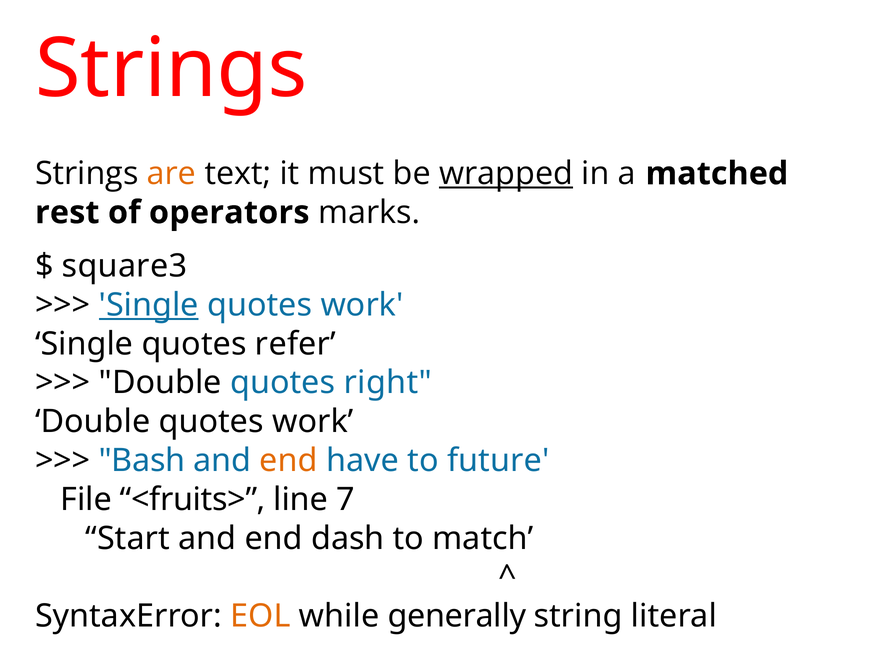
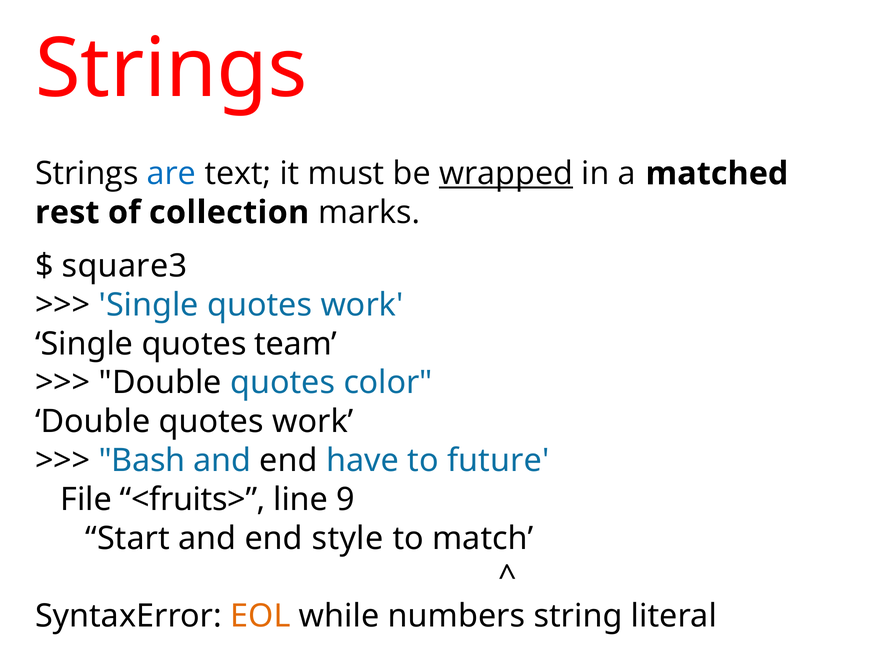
are colour: orange -> blue (171, 174)
operators: operators -> collection (229, 212)
Single underline: present -> none (149, 305)
refer: refer -> team (296, 344)
right: right -> color (388, 383)
end colour: orange -> black (289, 461)
7: 7 -> 9 (346, 499)
dash: dash -> style (348, 538)
generally: generally -> numbers (457, 616)
